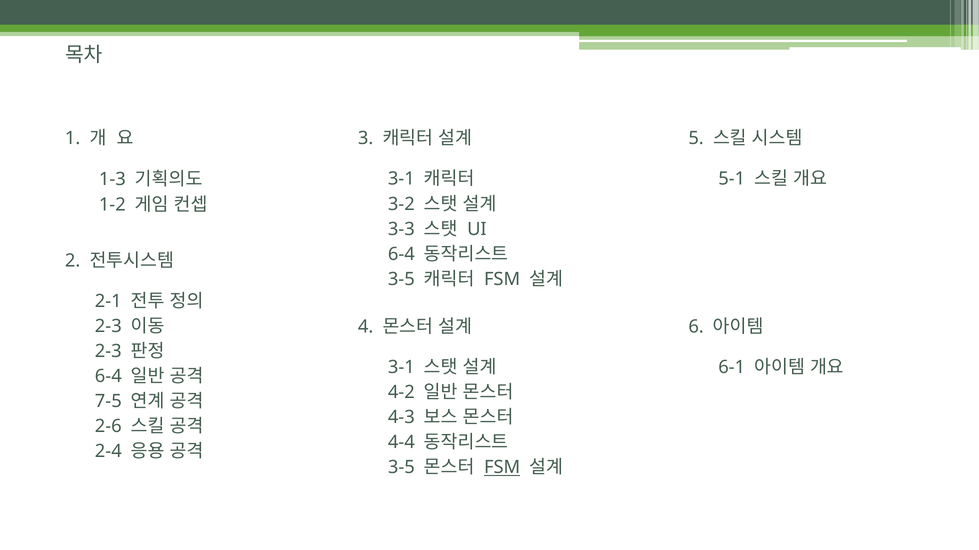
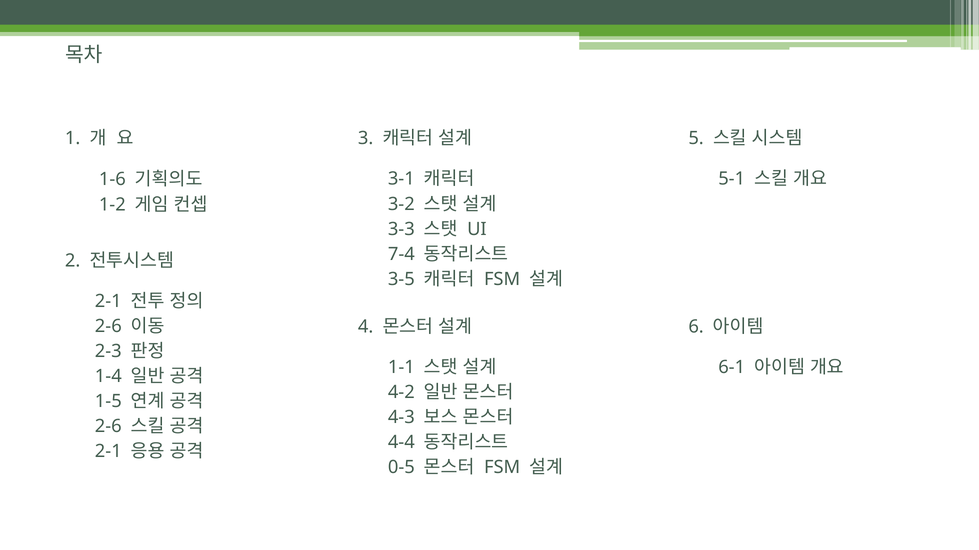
1-3: 1-3 -> 1-6 (112, 180)
6-4: 6-4 -> 7-4 (401, 254)
2-3: 2-3 -> 2-6 (108, 326)
3-1: 3-1 -> 1-1 (401, 368)
6-4: 6-4 -> 1-4 (108, 377)
7-5: 7-5 -> 1-5 (108, 402)
2-4: 2-4 -> 2-1 (108, 452)
3-5: 3-5 -> 0-5 (401, 468)
FSM underline: present -> none (502, 468)
